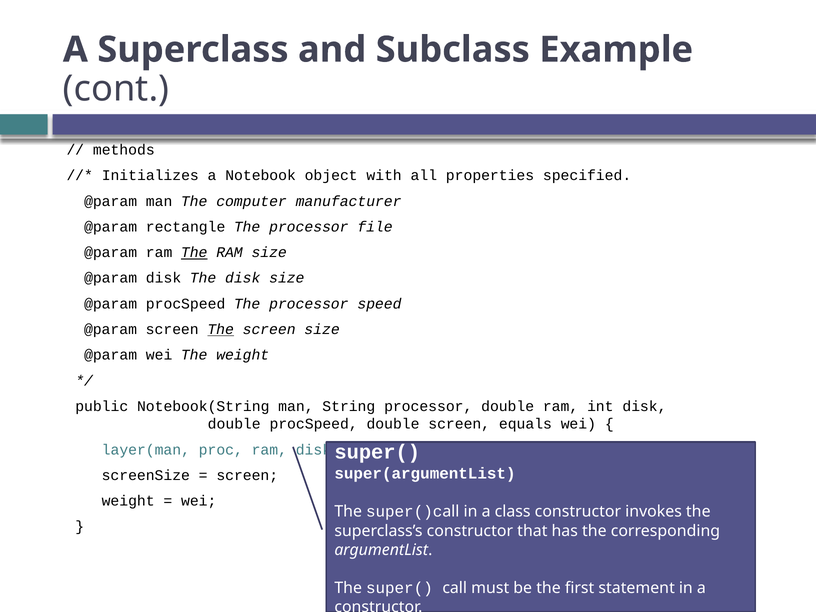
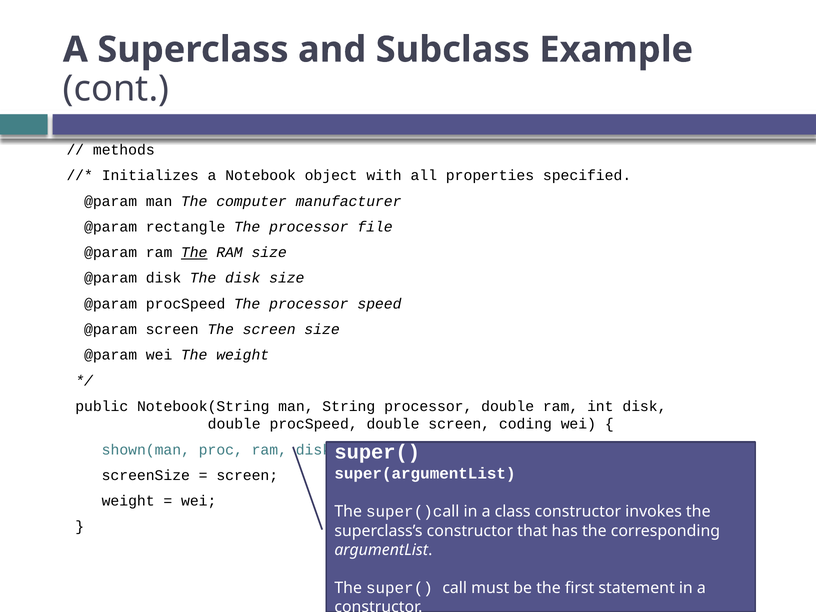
The underline: present -> none (221, 329)
equals: equals -> coding (525, 424)
layer(man: layer(man -> shown(man (146, 450)
